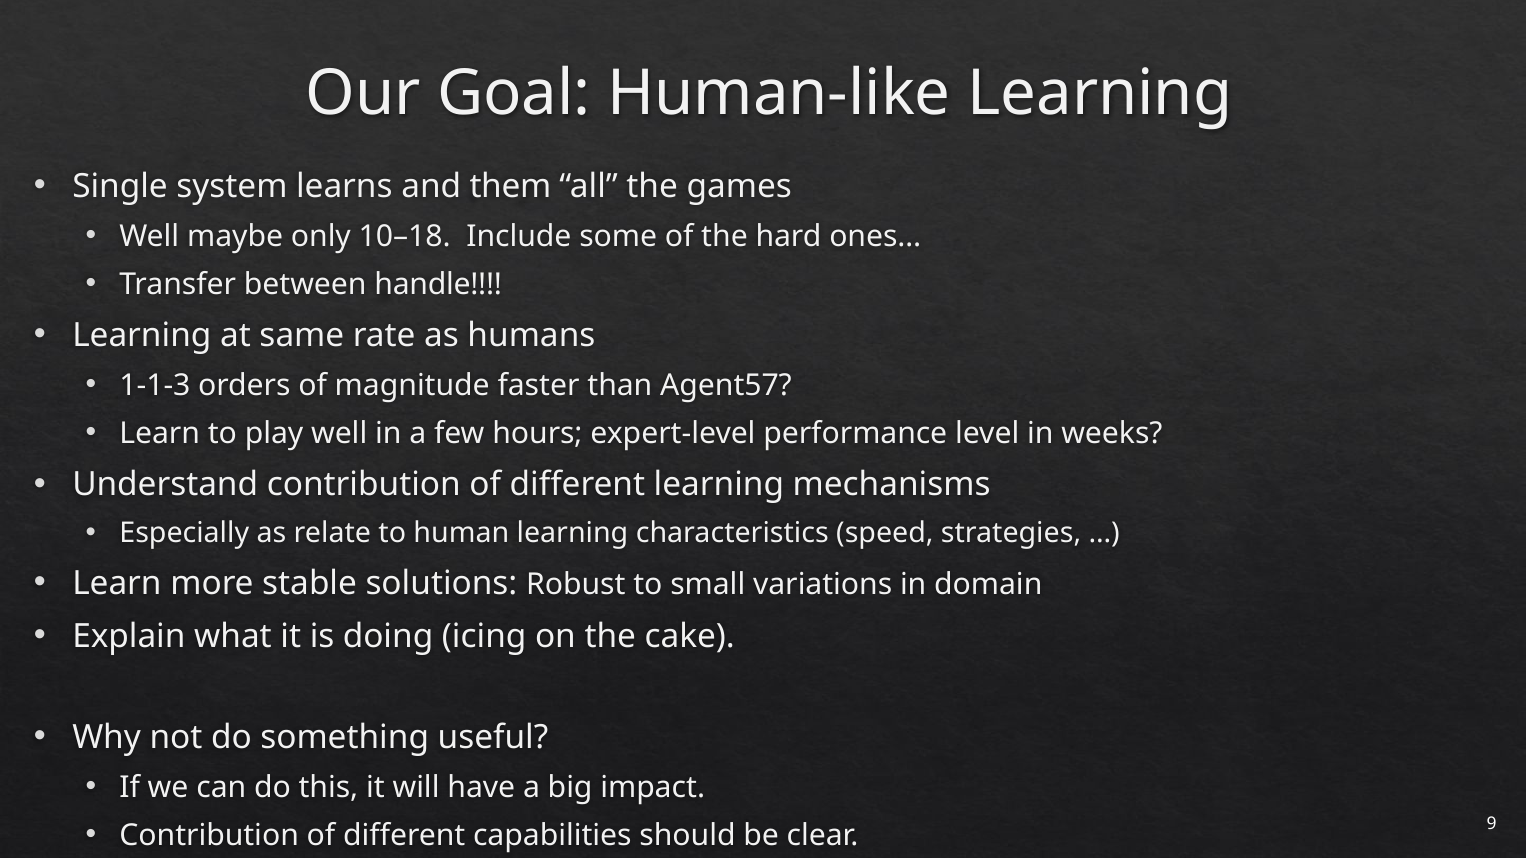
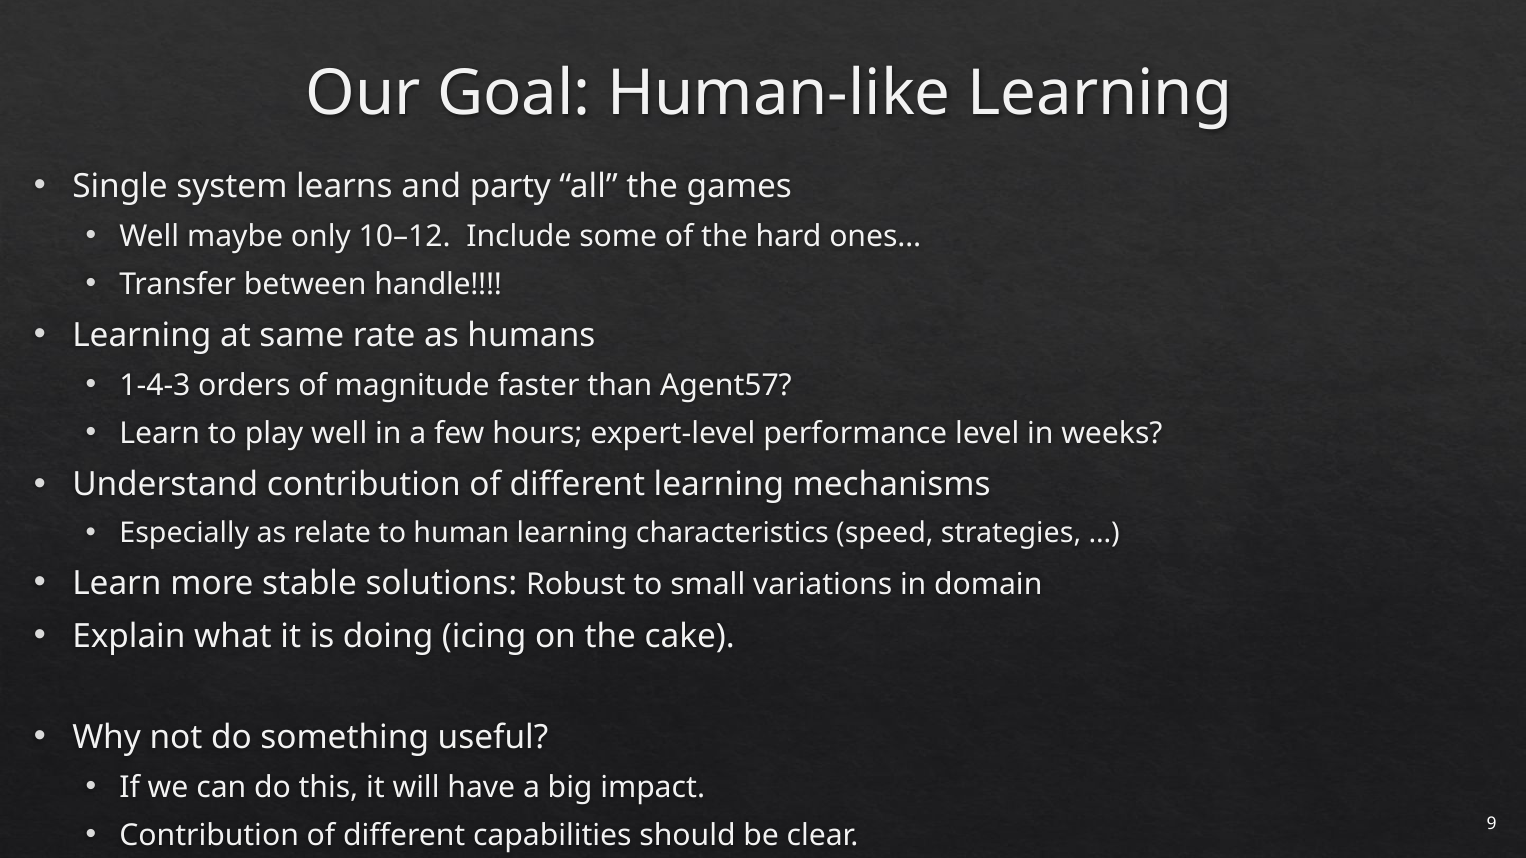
them: them -> party (510, 186)
10–18: 10–18 -> 10–12 (405, 236)
1-1-3: 1-1-3 -> 1-4-3 (155, 386)
